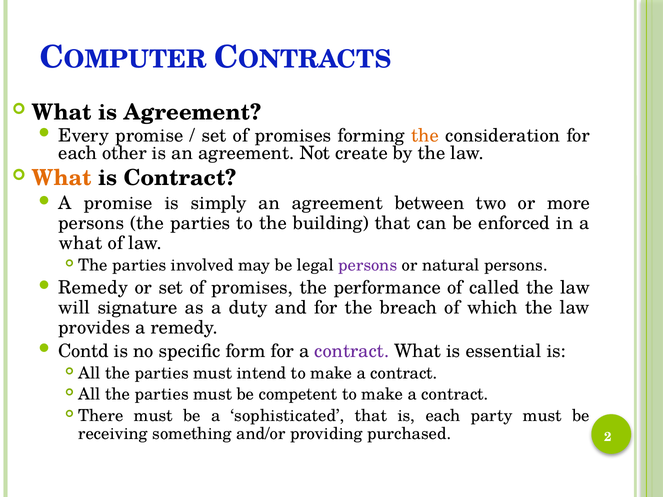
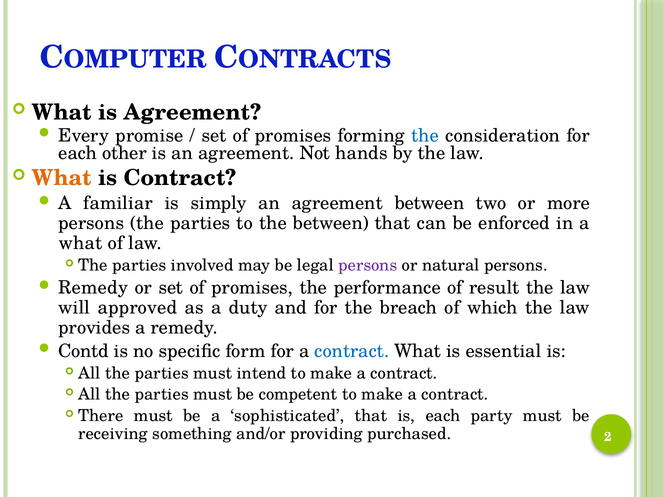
the colour: orange -> blue (425, 136)
create: create -> hands (361, 153)
A promise: promise -> familiar (118, 203)
the building: building -> between (331, 223)
called: called -> result (494, 288)
signature: signature -> approved (137, 308)
contract colour: purple -> blue (352, 351)
